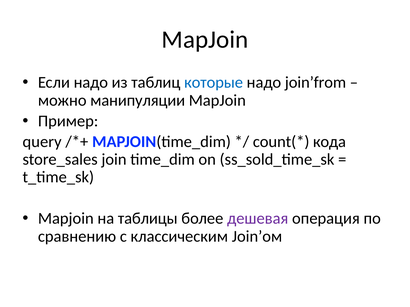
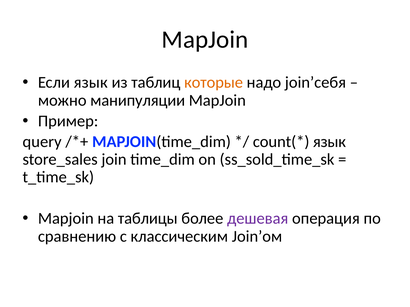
Если надо: надо -> язык (91, 83)
которые colour: blue -> orange (214, 83)
join’from: join’from -> join’себя (315, 83)
кода: кода -> язык (329, 142)
